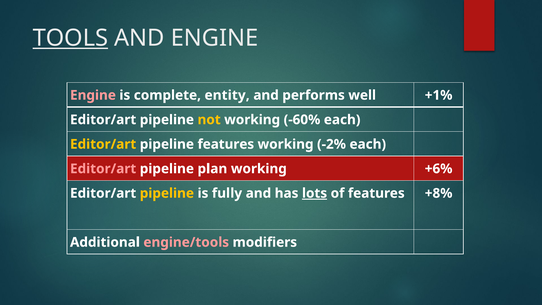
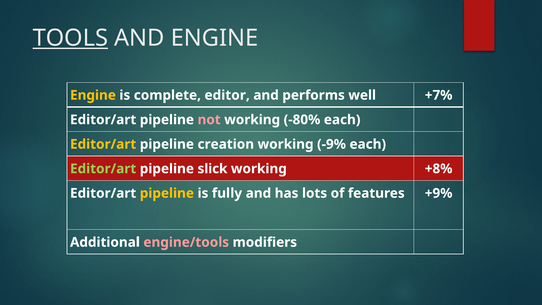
Engine colour: pink -> yellow (93, 95)
entity: entity -> editor (227, 95)
+1%: +1% -> +7% (439, 95)
not colour: yellow -> pink (209, 120)
-60%: -60% -> -80% (302, 120)
pipeline features: features -> creation (226, 144)
-2%: -2% -> -9% (331, 144)
Editor/art colour: pink -> light green (103, 169)
plan: plan -> slick (212, 169)
+6%: +6% -> +8% (439, 169)
lots underline: present -> none (315, 193)
+8%: +8% -> +9% (439, 193)
